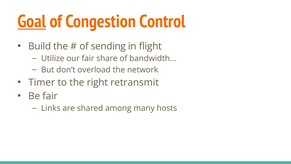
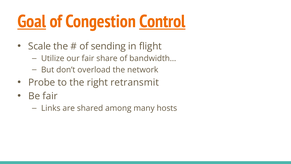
Control underline: none -> present (162, 21)
Build: Build -> Scale (40, 46)
Timer: Timer -> Probe (42, 82)
